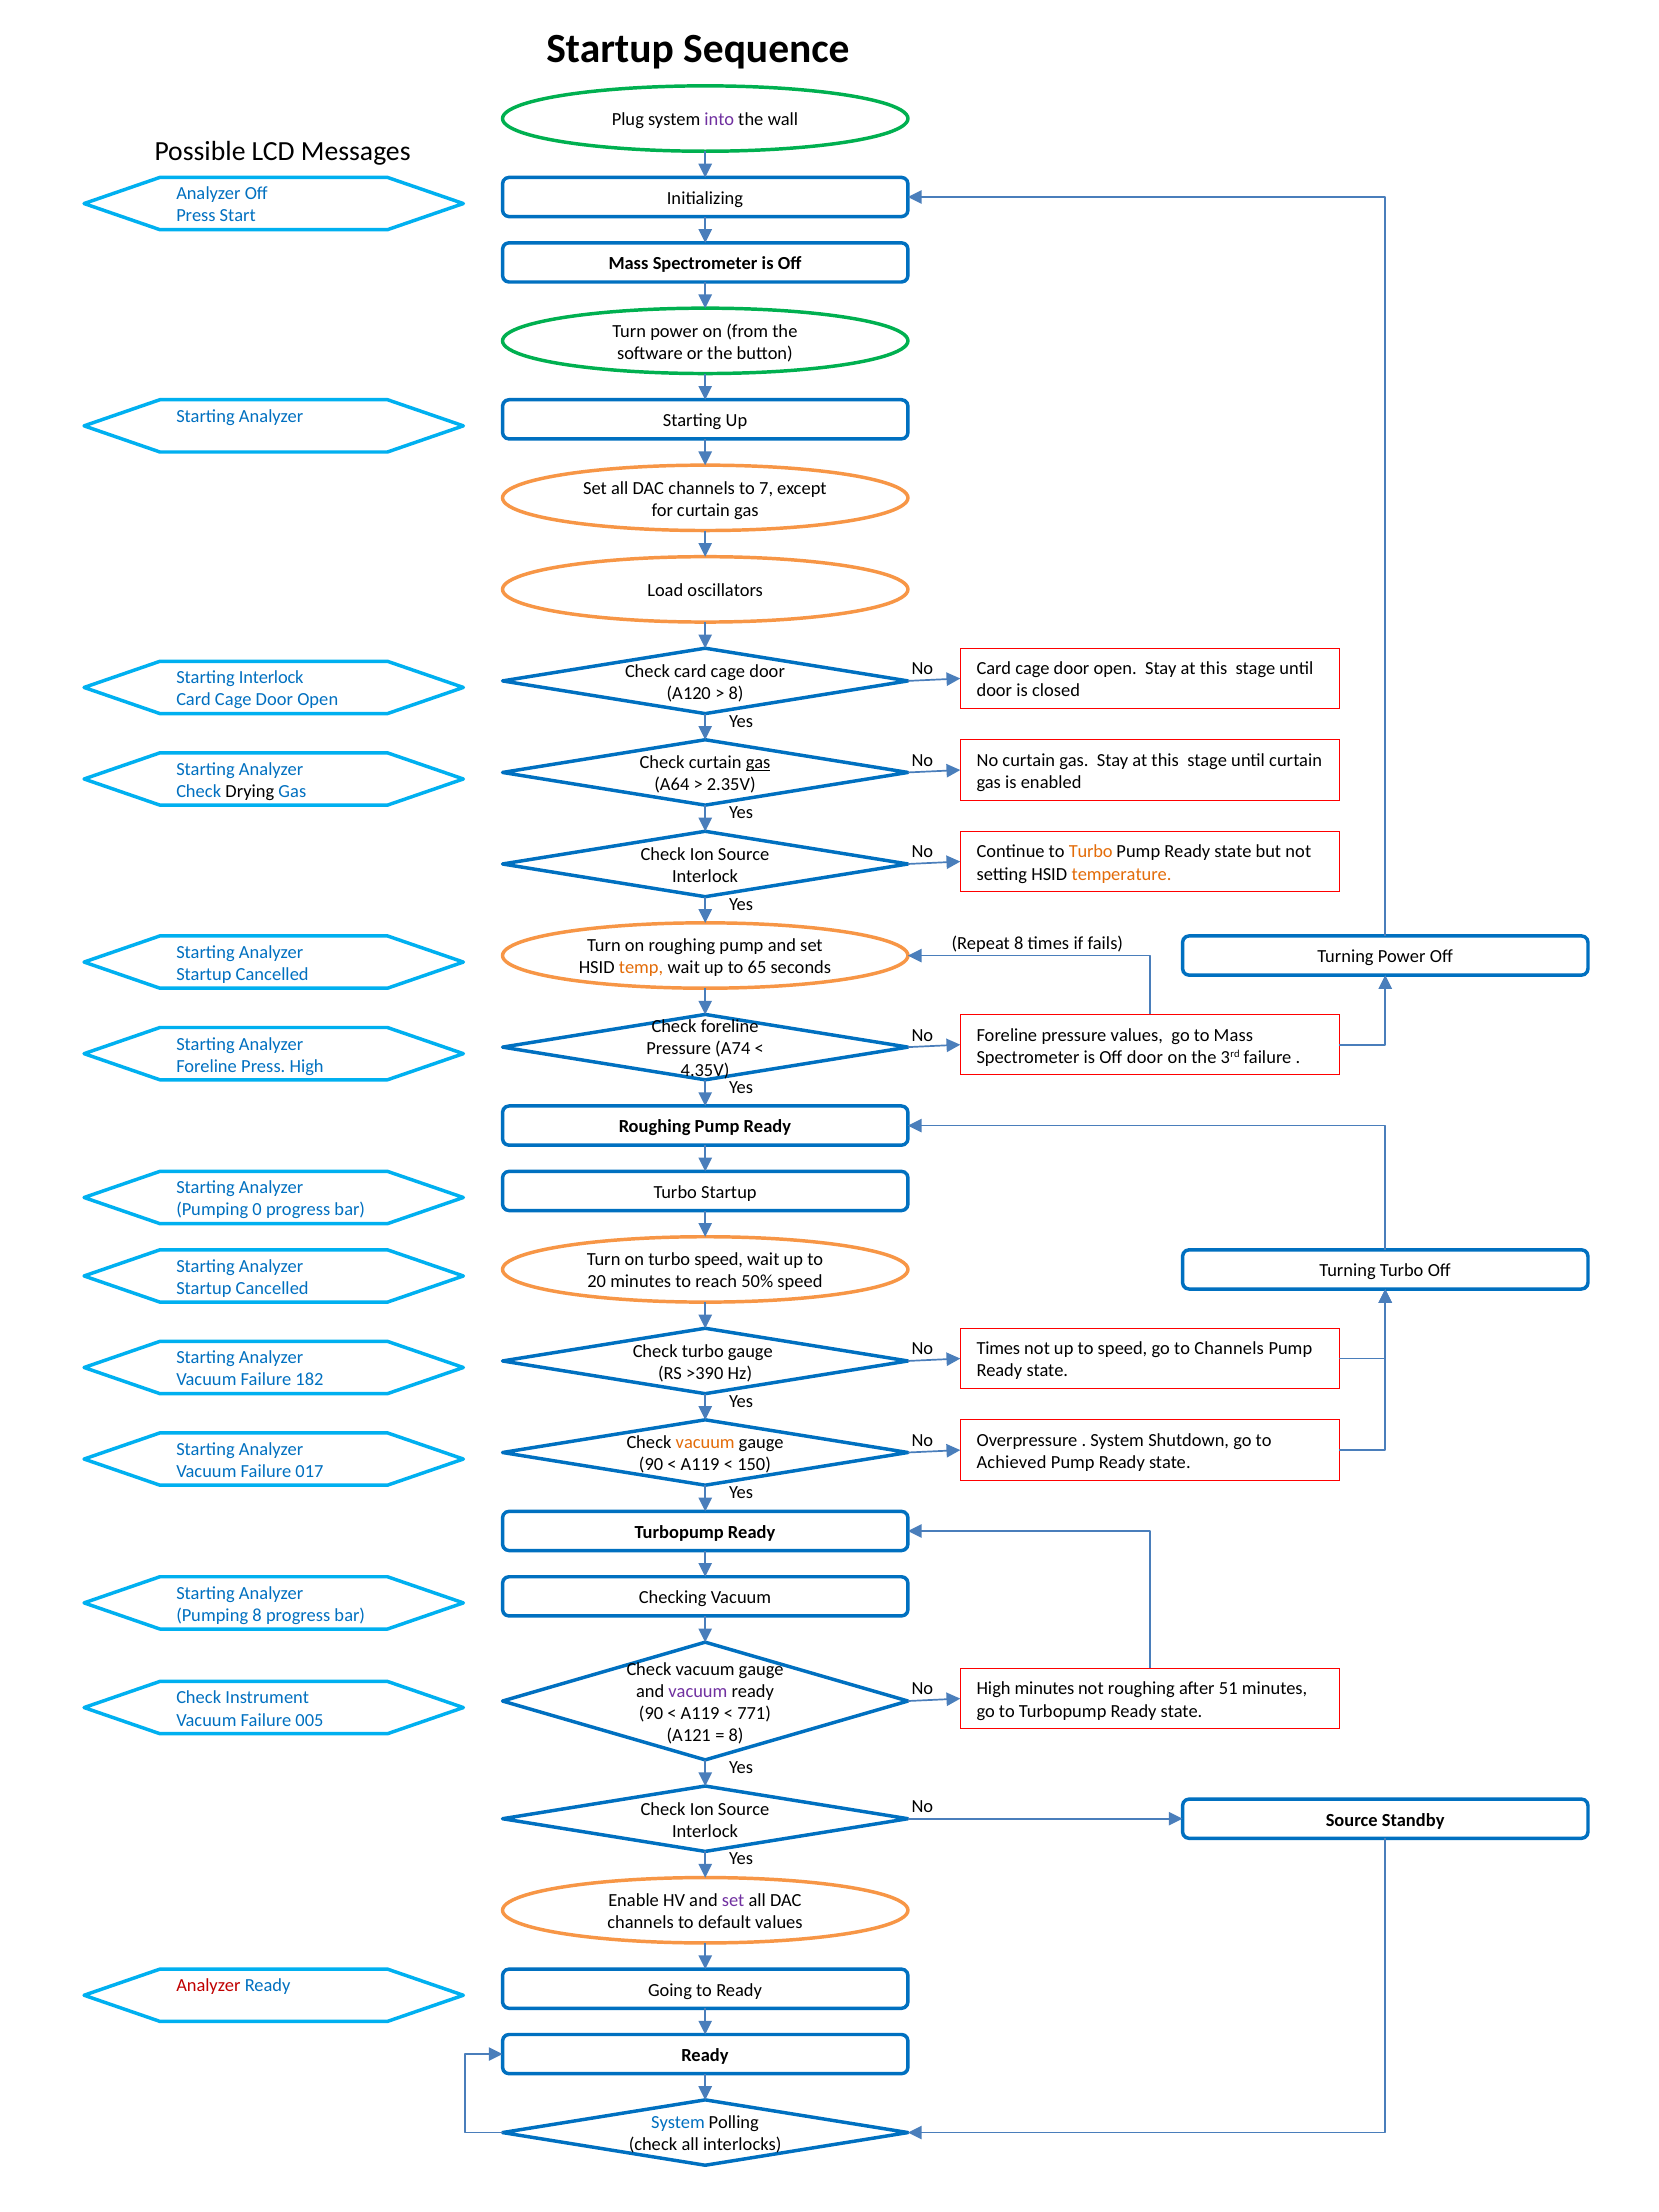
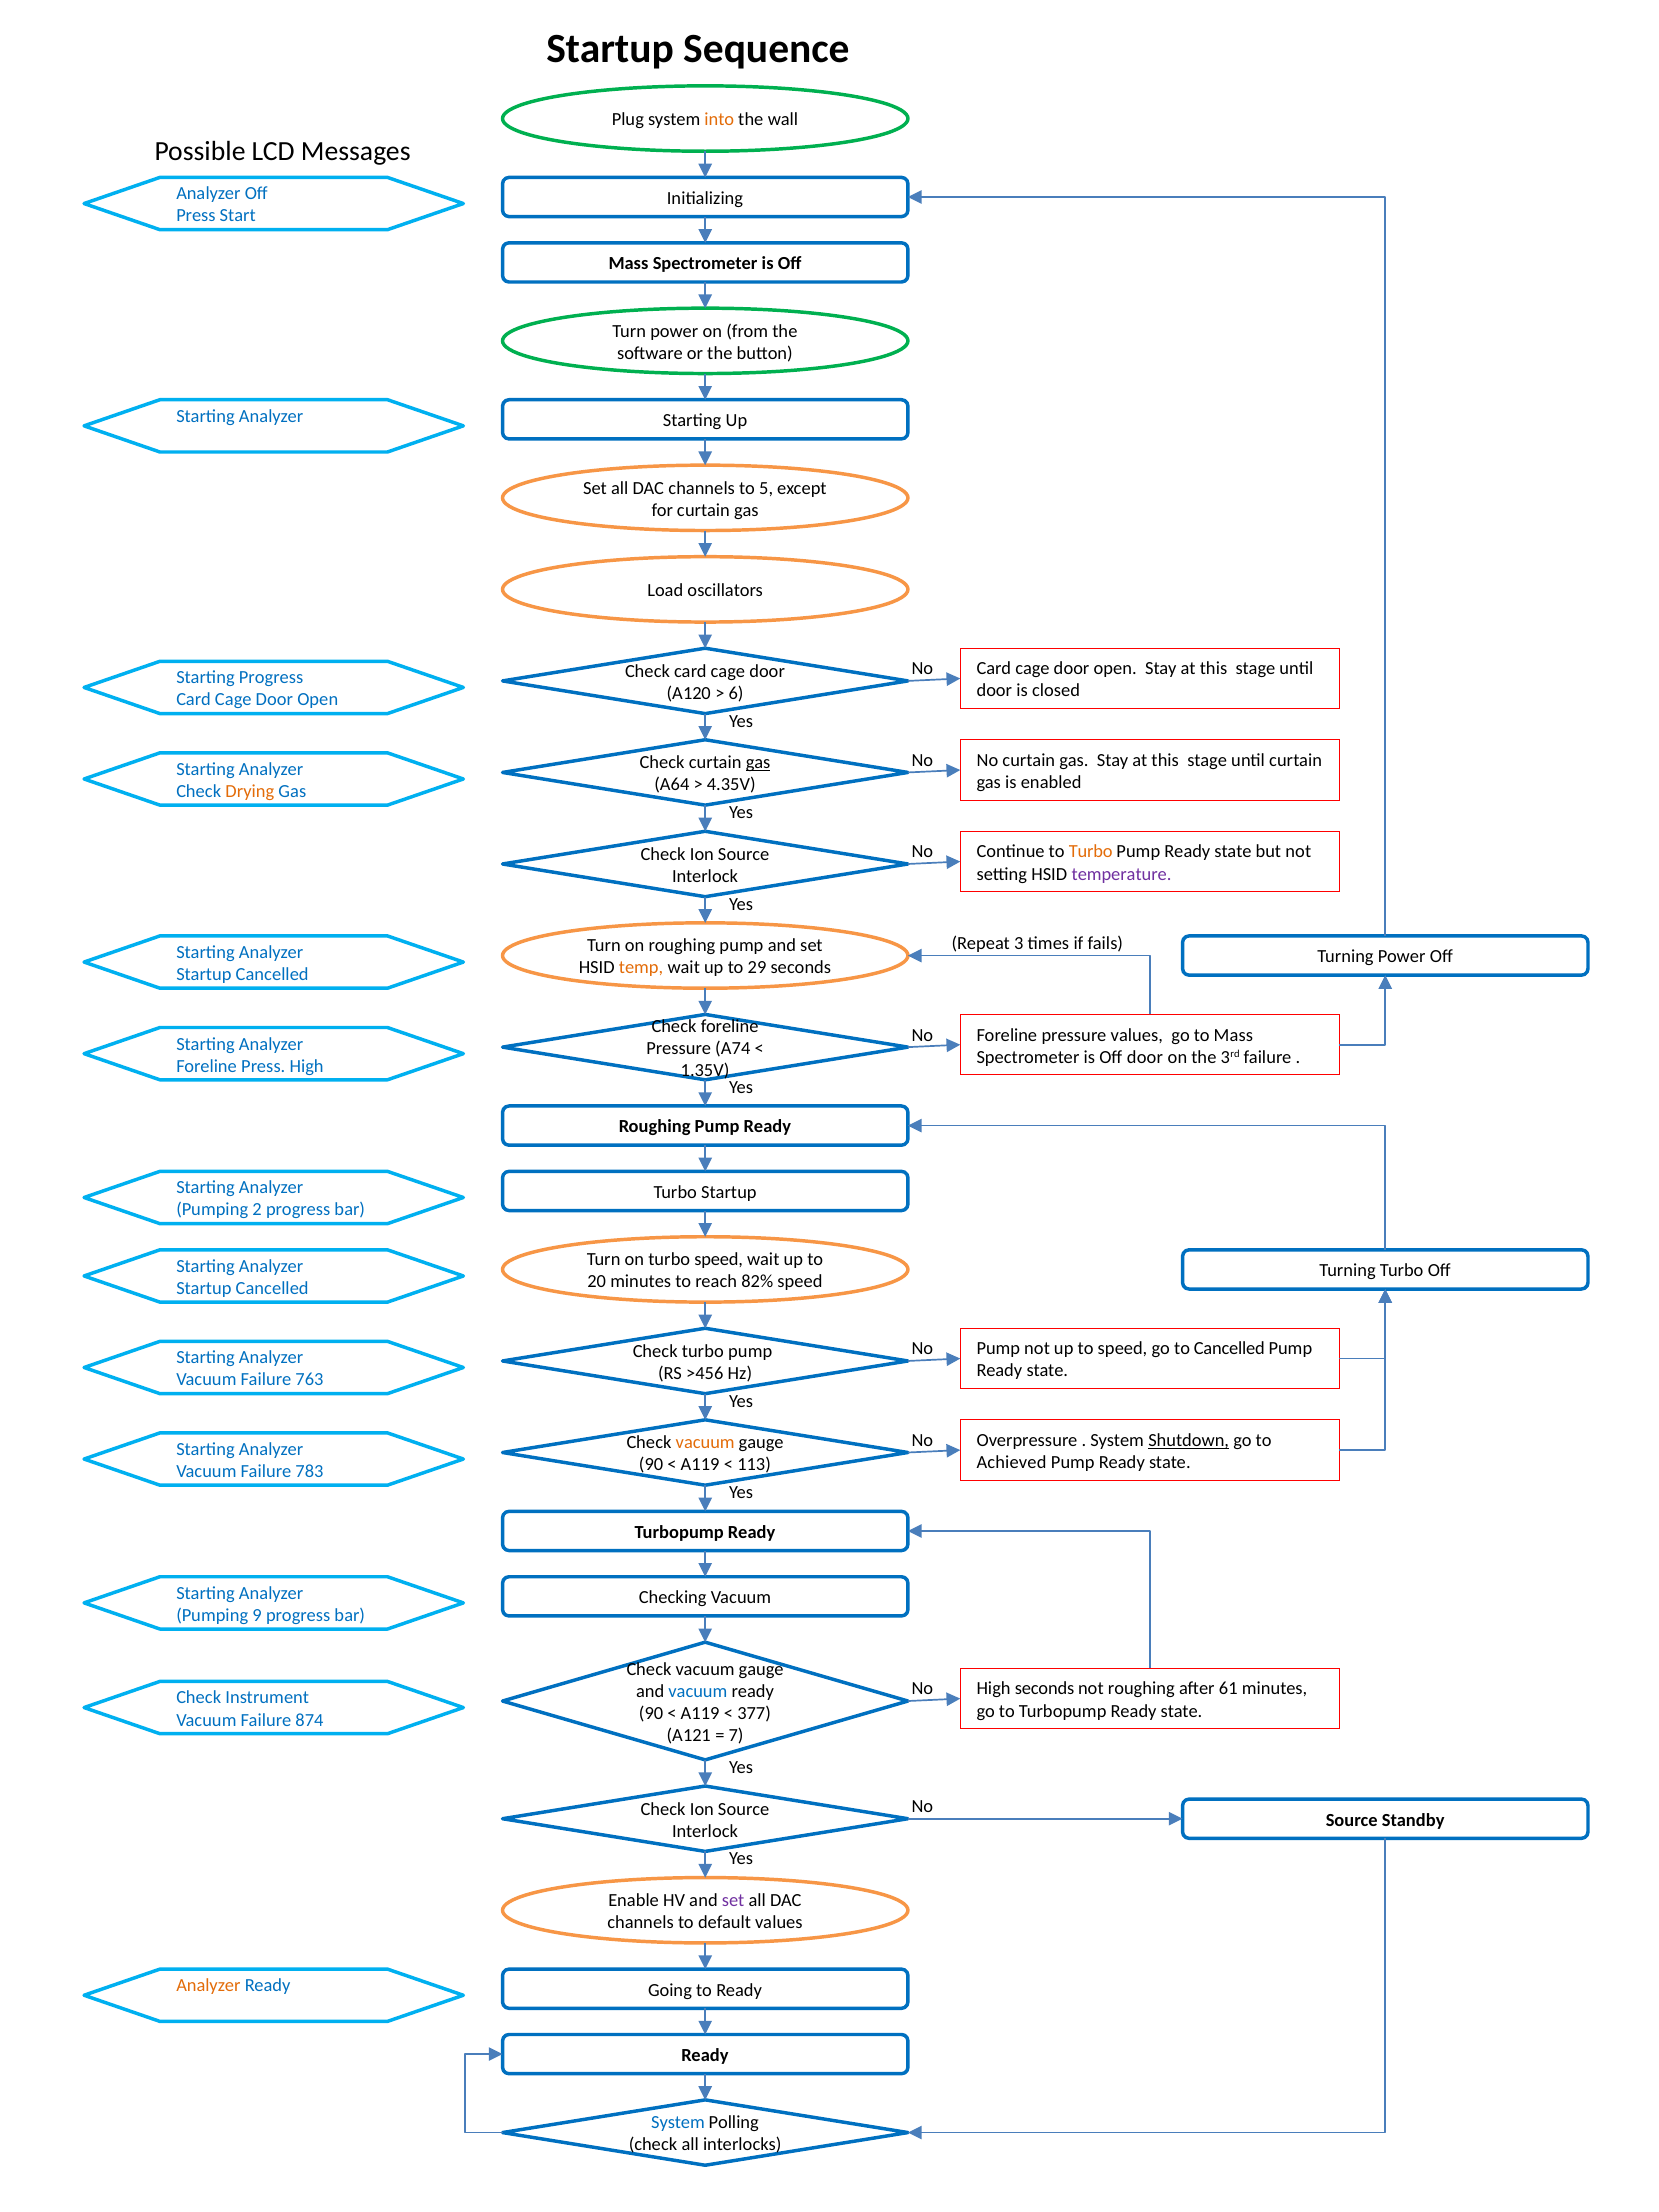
into colour: purple -> orange (719, 120)
7: 7 -> 5 (766, 488)
Starting Interlock: Interlock -> Progress (271, 678)
8: 8 -> 6 (736, 693)
2.35V: 2.35V -> 4.35V (731, 785)
Drying colour: black -> orange (250, 791)
temperature colour: orange -> purple (1122, 874)
Repeat 8: 8 -> 3 (1019, 943)
65: 65 -> 29 (757, 968)
4.35V: 4.35V -> 1.35V (705, 1070)
0: 0 -> 2 (257, 1210)
50%: 50% -> 82% (757, 1282)
Times: Times -> Pump (998, 1349)
to Channels: Channels -> Cancelled (1229, 1349)
Check turbo gauge: gauge -> pump (750, 1351)
>390: >390 -> >456 (705, 1373)
182: 182 -> 763 (309, 1380)
Shutdown underline: none -> present (1189, 1440)
150: 150 -> 113 (754, 1465)
017: 017 -> 783 (309, 1471)
Pumping 8: 8 -> 9 (257, 1615)
High minutes: minutes -> seconds (1045, 1689)
51: 51 -> 61 (1228, 1689)
vacuum colour: purple -> blue (698, 1691)
771: 771 -> 377 (754, 1713)
005: 005 -> 874 (309, 1720)
8: 8 -> 7 (736, 1735)
Analyzer colour: red -> orange (208, 1985)
